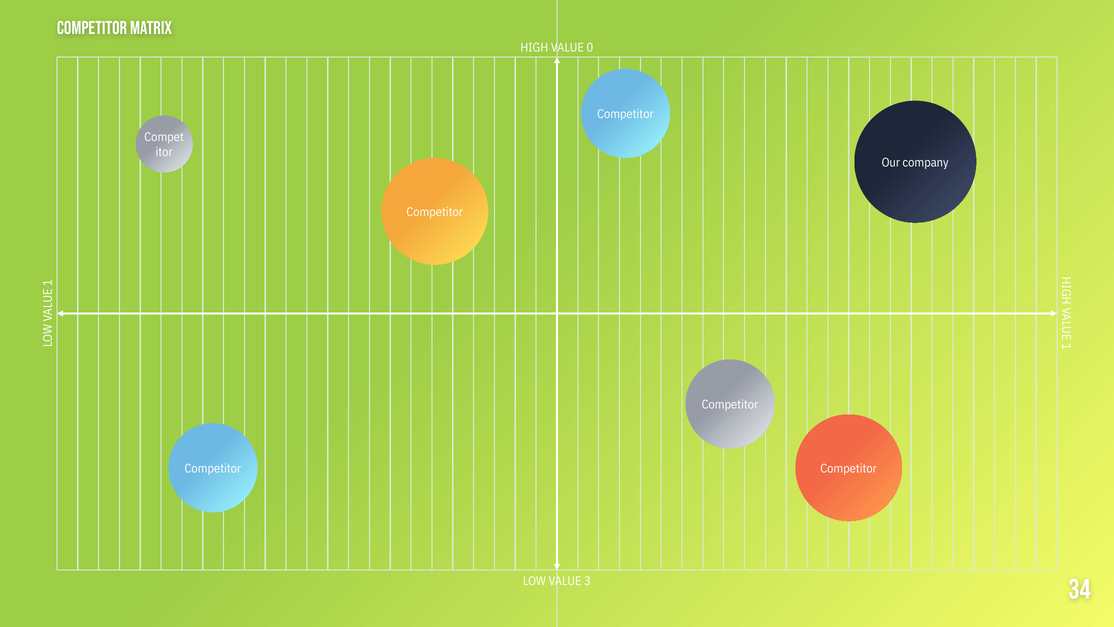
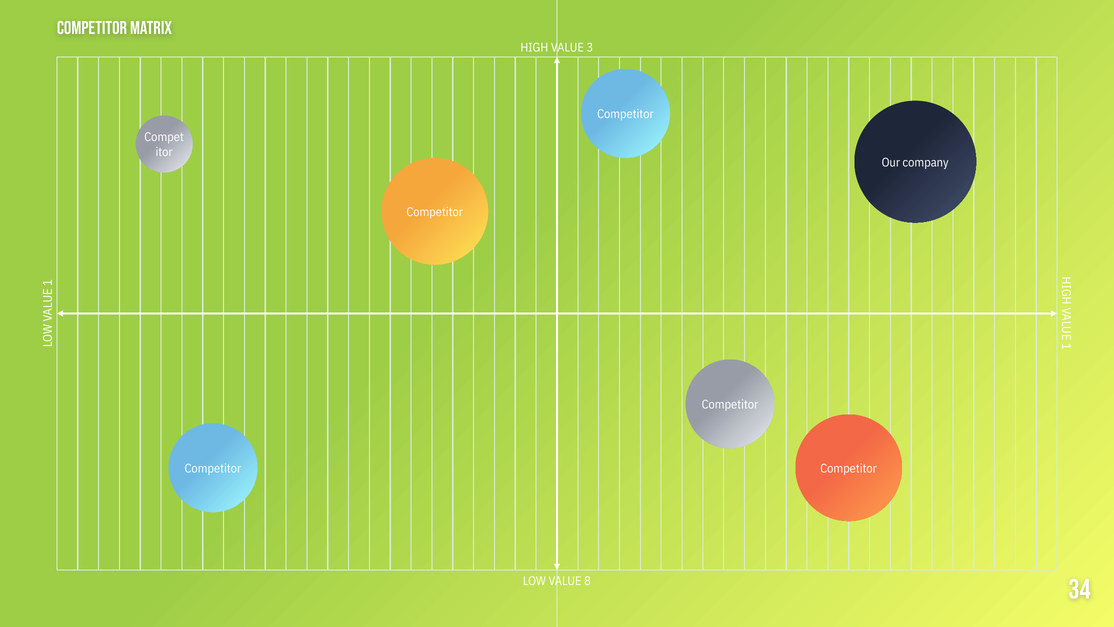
0: 0 -> 3 (590, 48)
3: 3 -> 8 (587, 581)
